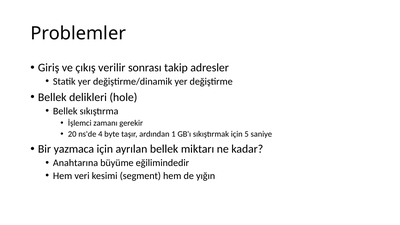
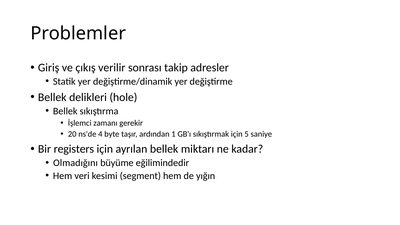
yazmaca: yazmaca -> registers (74, 149)
Anahtarına: Anahtarına -> Olmadığını (75, 163)
